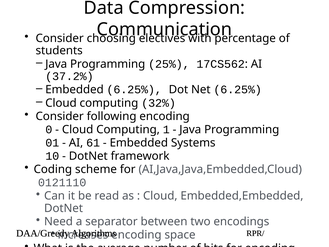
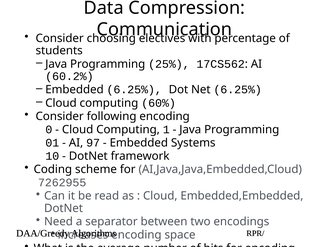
37.2%: 37.2% -> 60.2% (69, 76)
32%: 32% -> 60% (159, 103)
61: 61 -> 97 (93, 143)
0121110: 0121110 -> 7262955 (62, 182)
